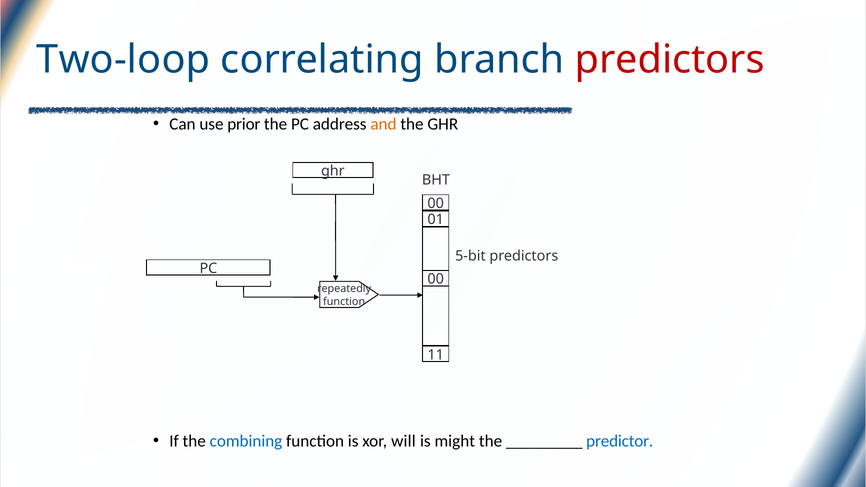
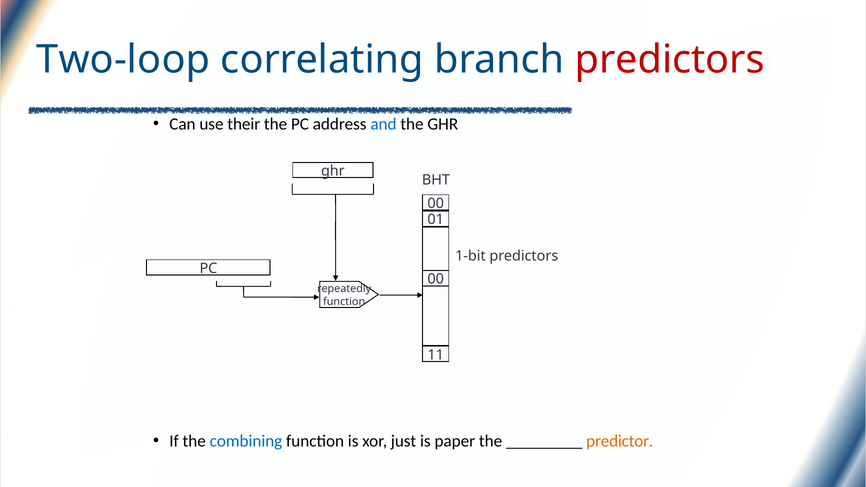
prior: prior -> their (244, 124)
and colour: orange -> blue (383, 124)
5-bit: 5-bit -> 1-bit (470, 256)
will: will -> just (404, 441)
might: might -> paper (455, 441)
predictor colour: blue -> orange (620, 441)
